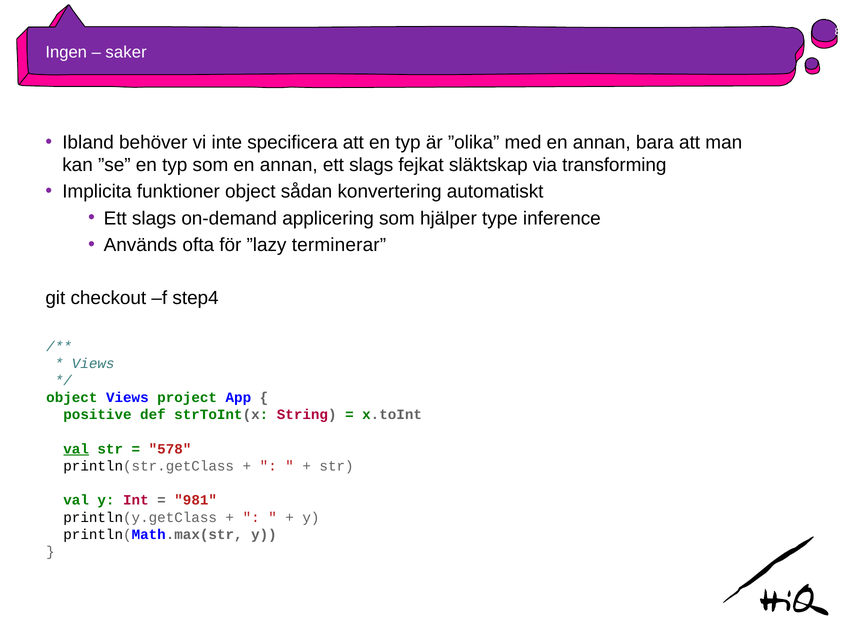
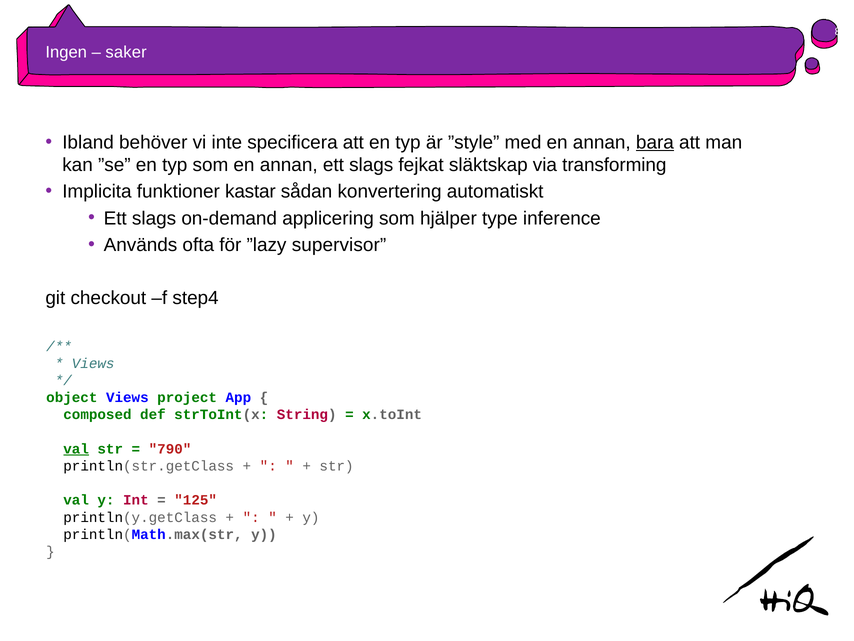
”olika: ”olika -> ”style (474, 142)
bara underline: none -> present (655, 142)
funktioner object: object -> kastar (250, 192)
terminerar: terminerar -> supervisor (339, 245)
positive: positive -> composed (97, 414)
578: 578 -> 790 (170, 449)
981: 981 -> 125 (196, 500)
